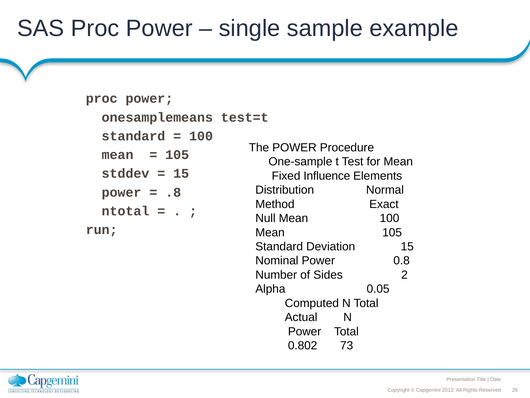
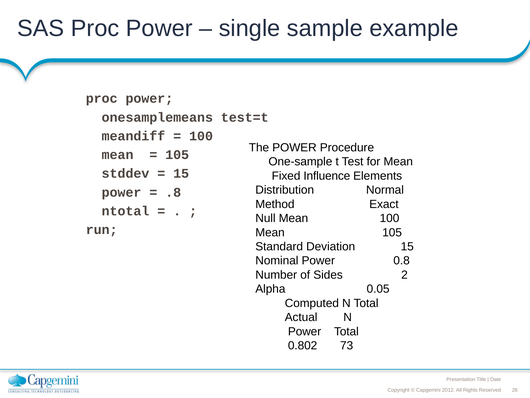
standard: standard -> meandiff (133, 136)
